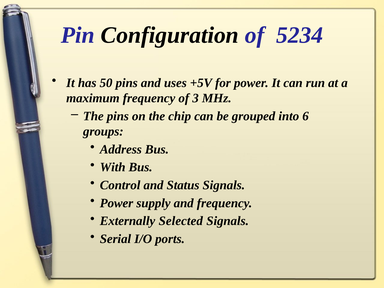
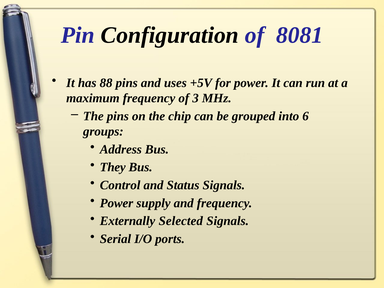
5234: 5234 -> 8081 (300, 35)
50: 50 -> 88 (106, 83)
With: With -> They (113, 167)
